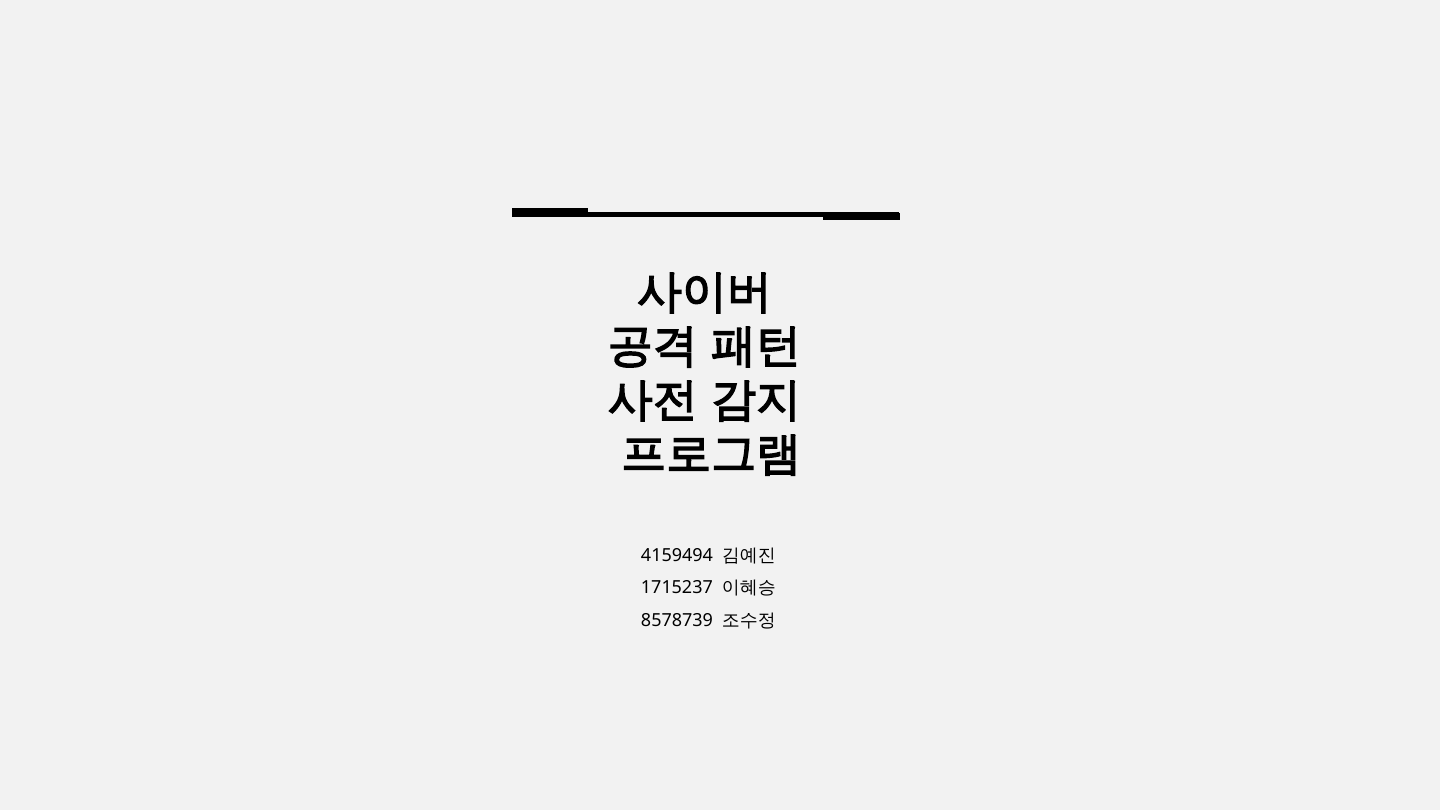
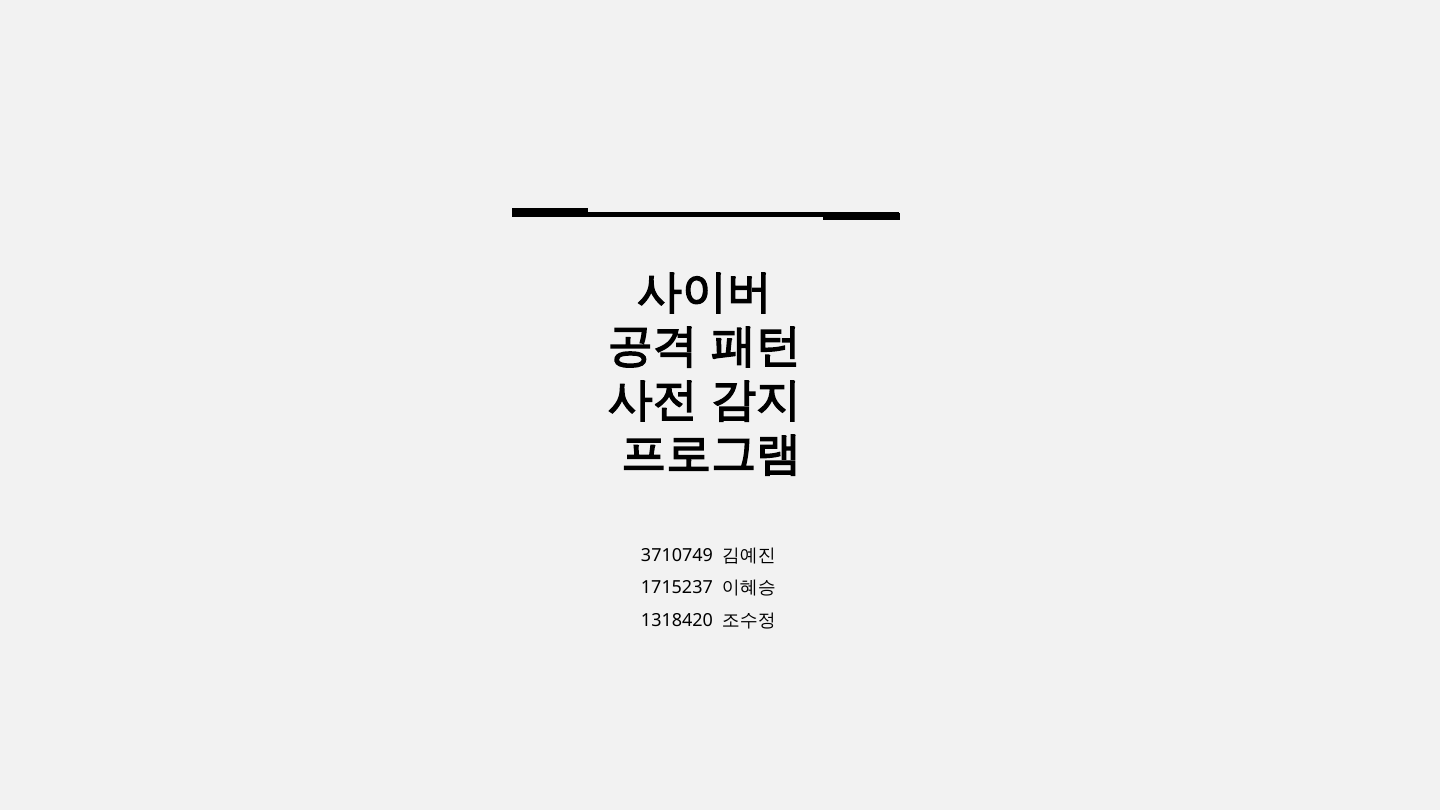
4159494: 4159494 -> 3710749 (677, 555)
8578739: 8578739 -> 1318420 (677, 620)
